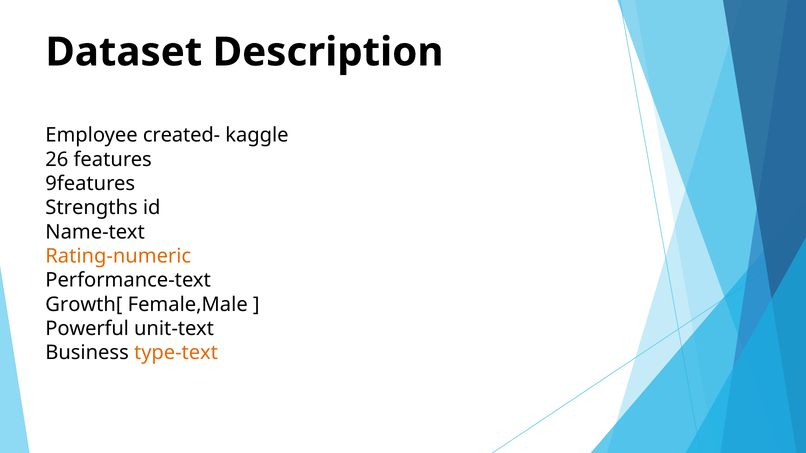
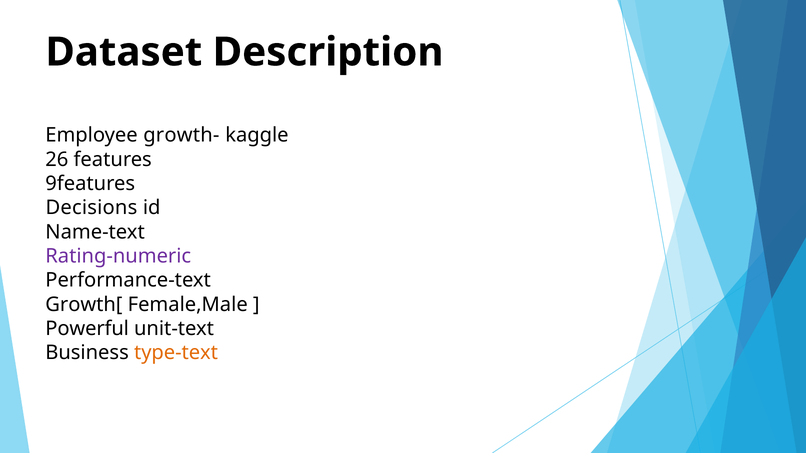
created-: created- -> growth- (181, 135)
Strengths: Strengths -> Decisions (91, 208)
Rating-numeric colour: orange -> purple (118, 256)
